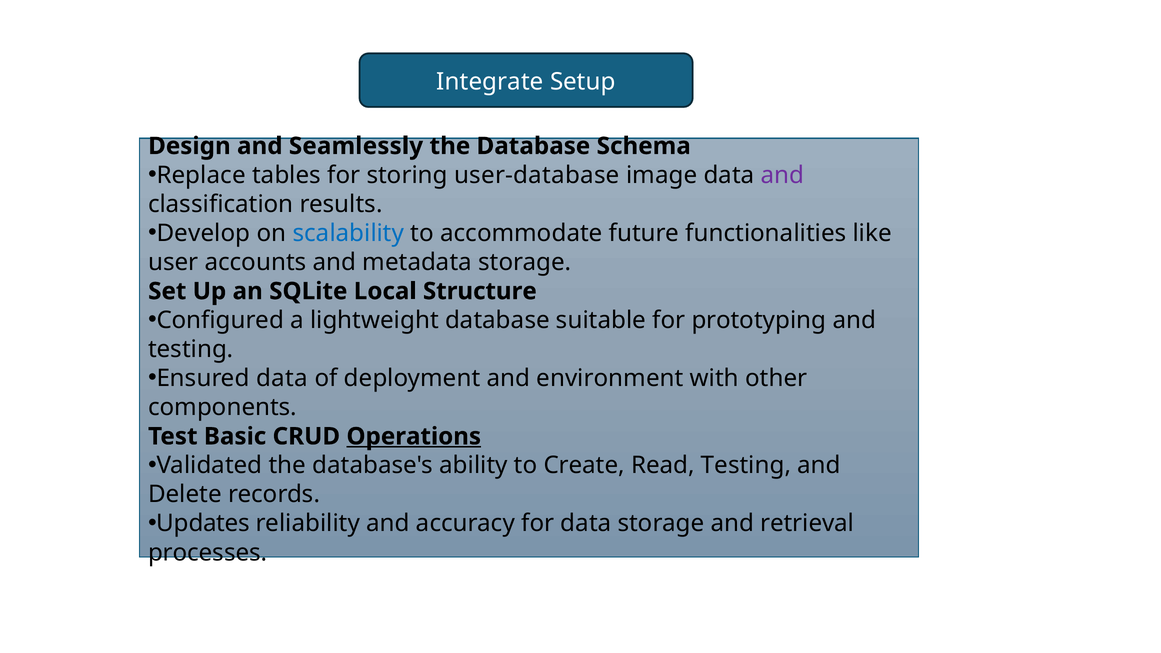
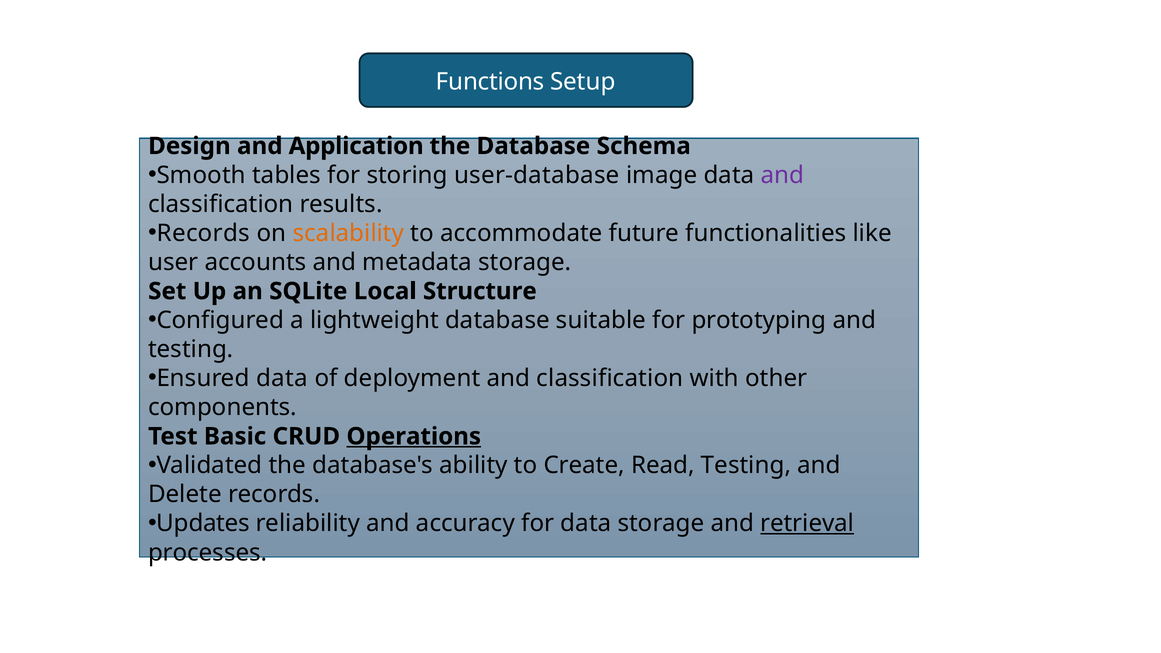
Integrate: Integrate -> Functions (490, 82)
Seamlessly: Seamlessly -> Application (356, 146)
Replace: Replace -> Smooth (201, 175)
Develop: Develop -> Records (203, 233)
scalability colour: blue -> orange (348, 233)
deployment and environment: environment -> classification (610, 378)
retrieval underline: none -> present (807, 524)
